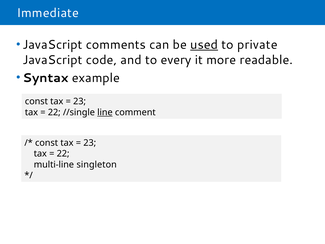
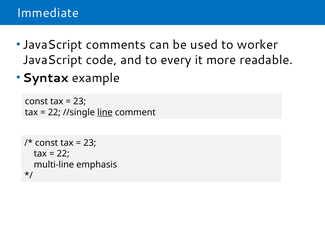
used underline: present -> none (204, 45)
private: private -> worker (257, 45)
singleton: singleton -> emphasis (97, 164)
